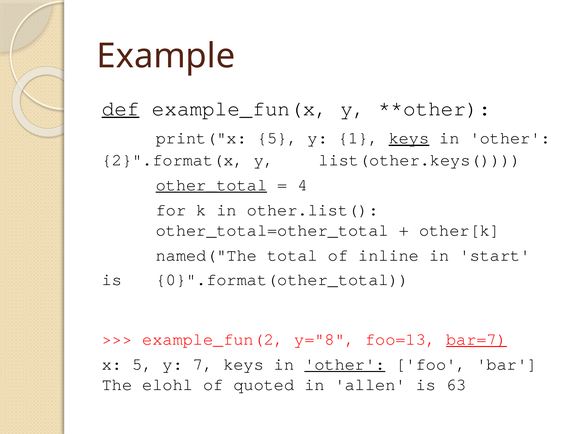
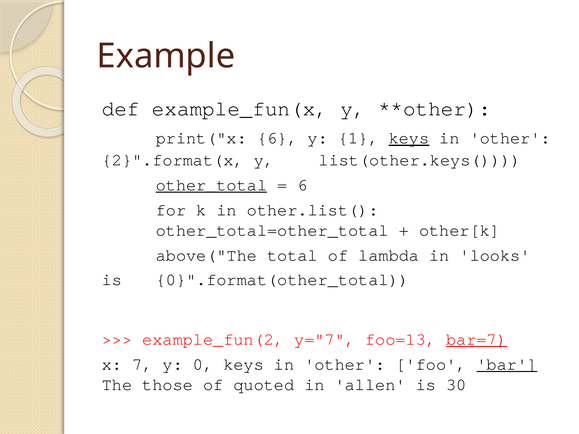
def underline: present -> none (121, 109)
print("x 5: 5 -> 6 (277, 138)
4: 4 -> 6 (303, 185)
named("The: named("The -> above("The (206, 255)
inline: inline -> lambda (389, 255)
start: start -> looks (495, 255)
y="8: y="8 -> y="7 (325, 339)
x 5: 5 -> 7 (142, 364)
7: 7 -> 0 (203, 364)
other underline: present -> none (345, 364)
bar underline: none -> present (507, 364)
elohl: elohl -> those (168, 385)
63: 63 -> 30 (456, 385)
